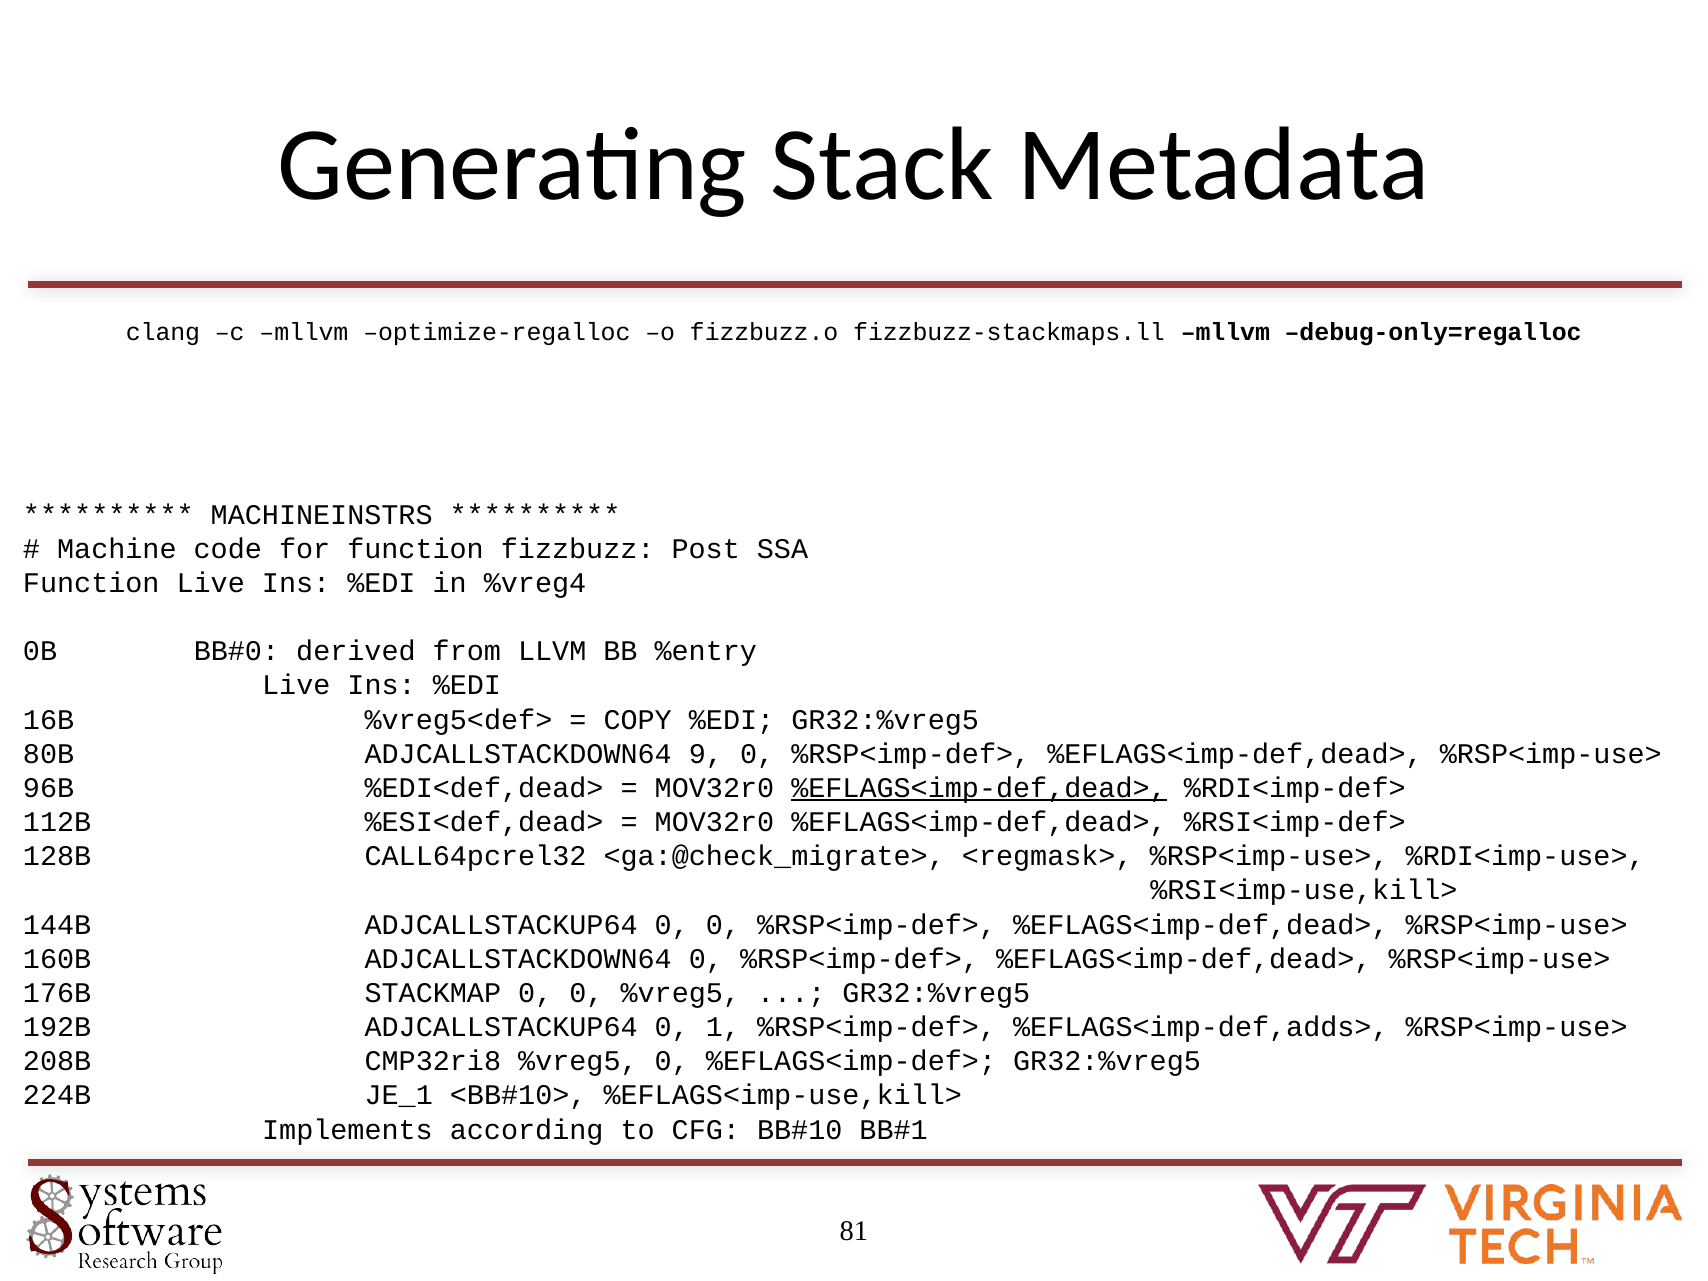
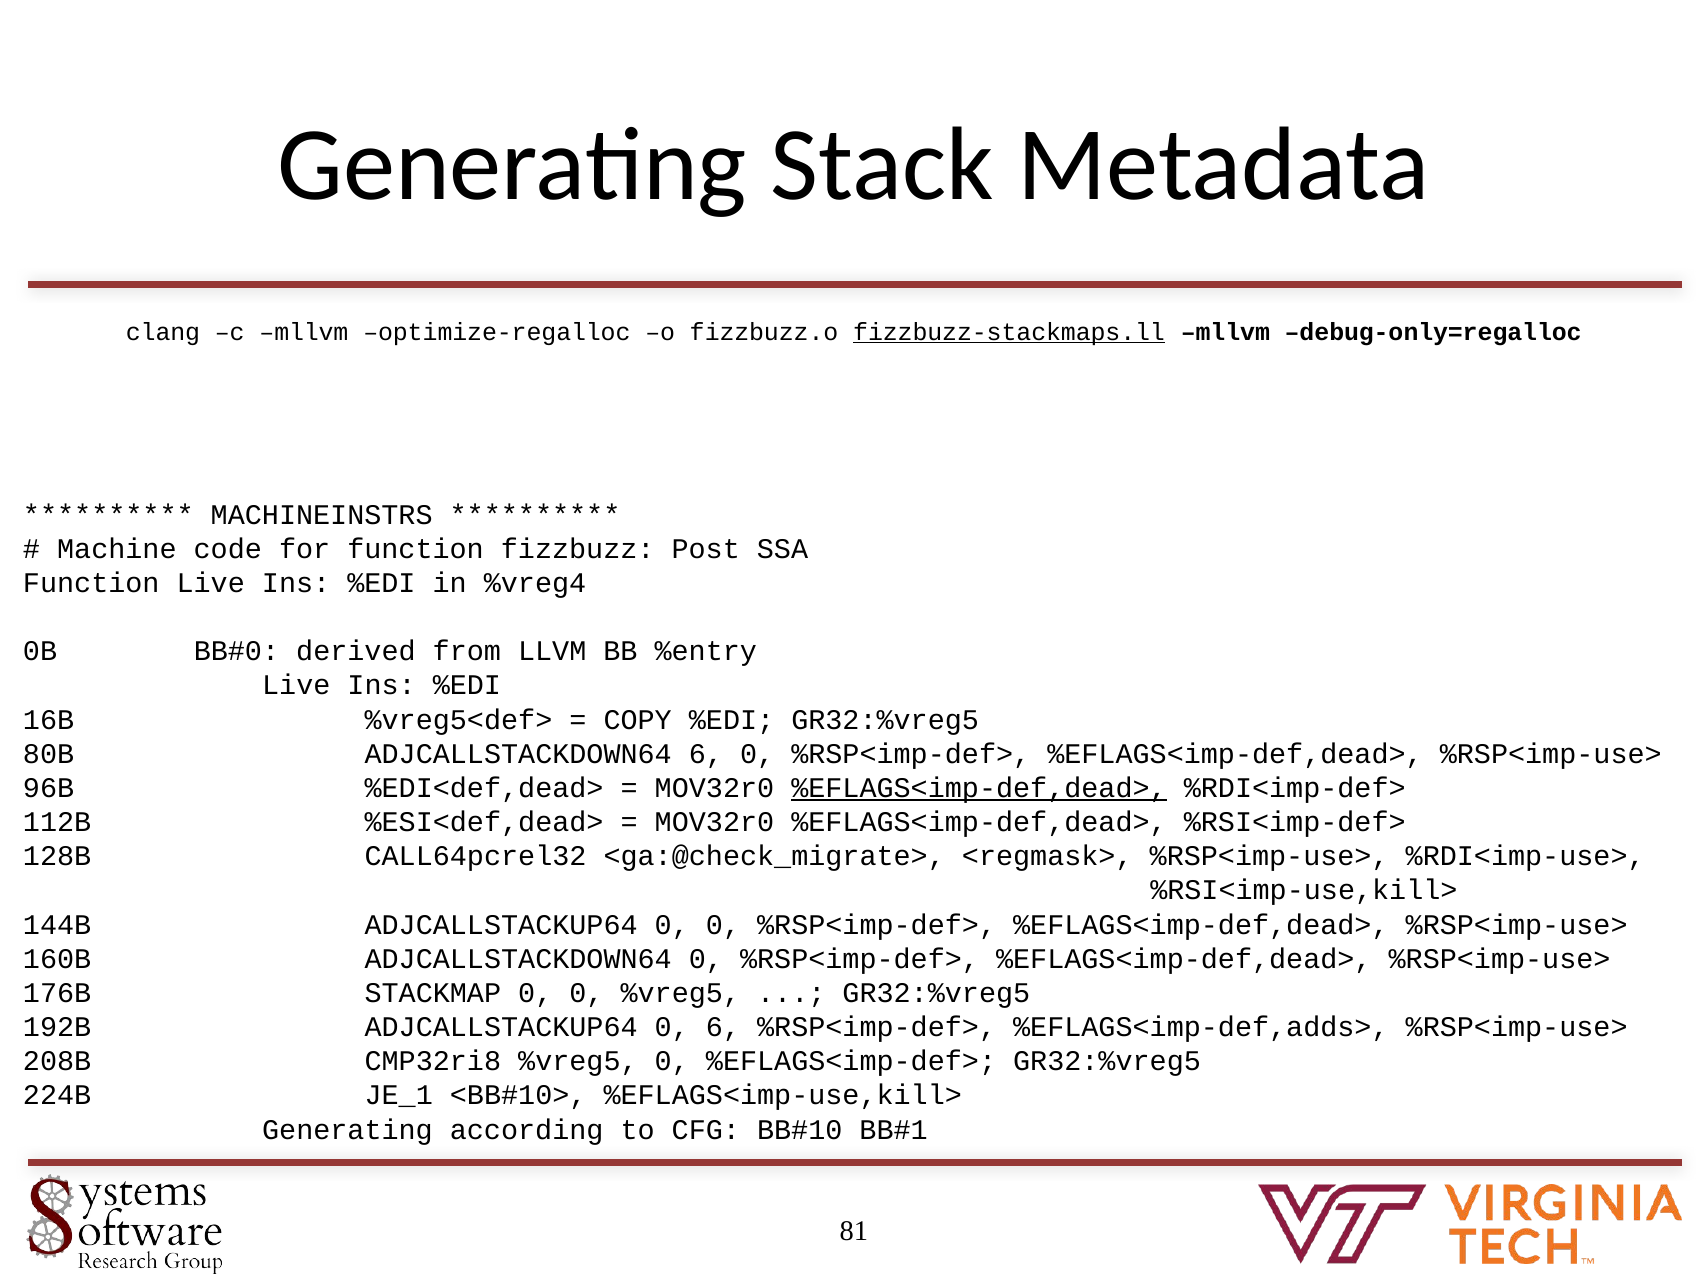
fizzbuzz-stackmaps.ll underline: none -> present (1009, 332)
ADJCALLSTACKDOWN64 9: 9 -> 6 (706, 754)
0 1: 1 -> 6 (723, 1027)
Implements: Implements -> Generating (347, 1130)
